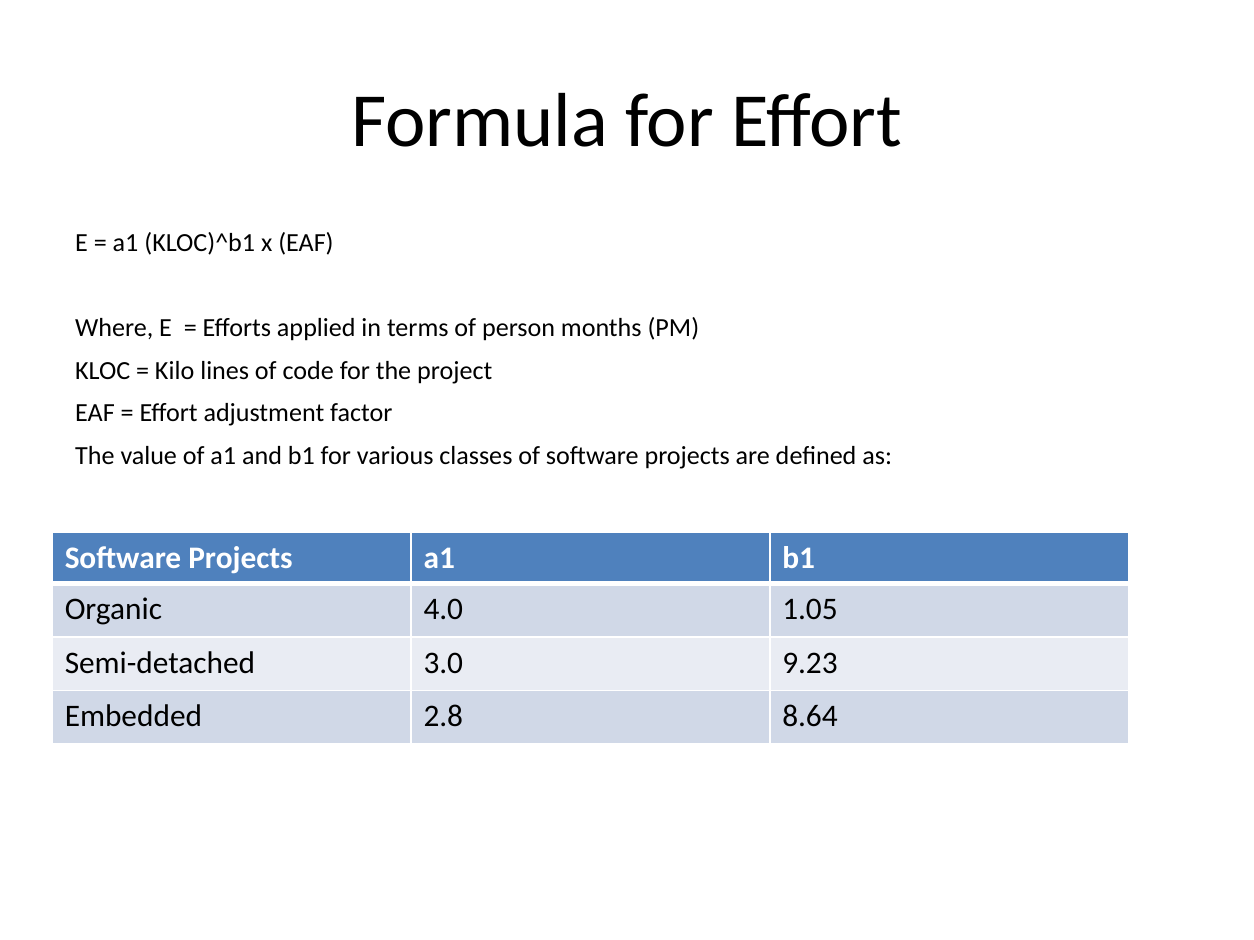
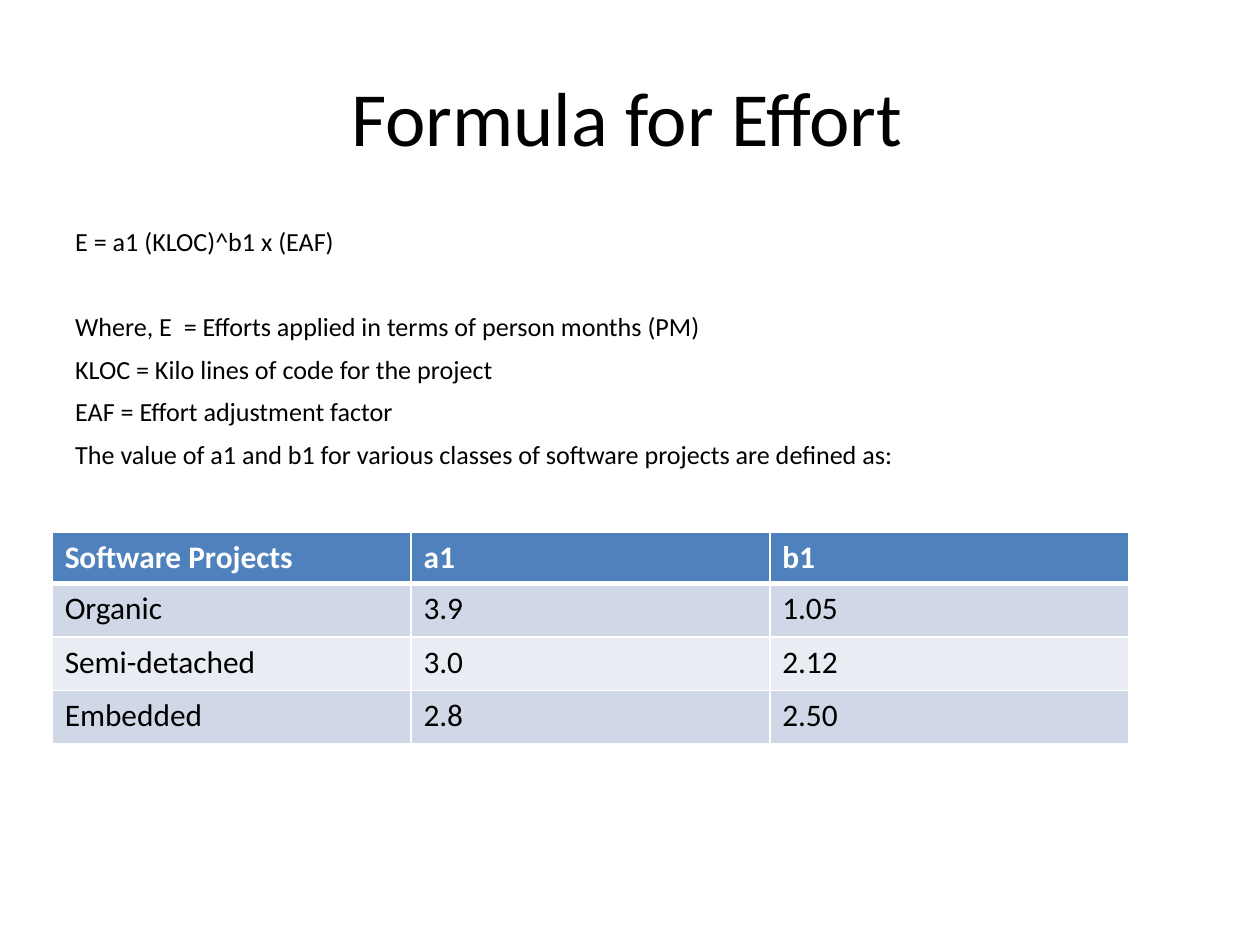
4.0: 4.0 -> 3.9 (443, 610)
9.23: 9.23 -> 2.12 (810, 663)
8.64: 8.64 -> 2.50 (810, 717)
